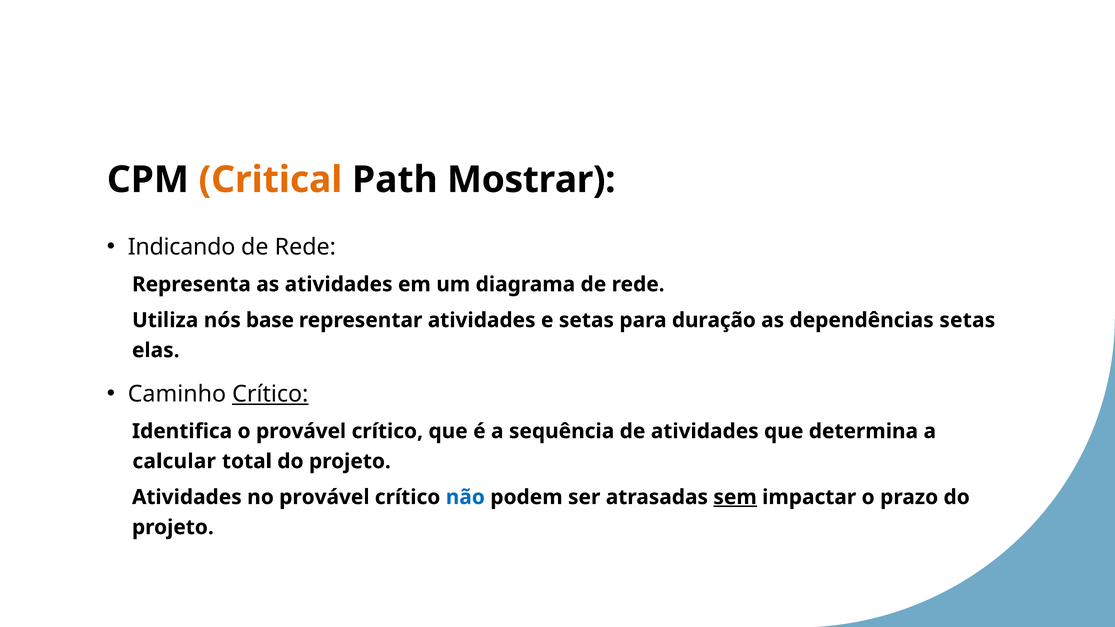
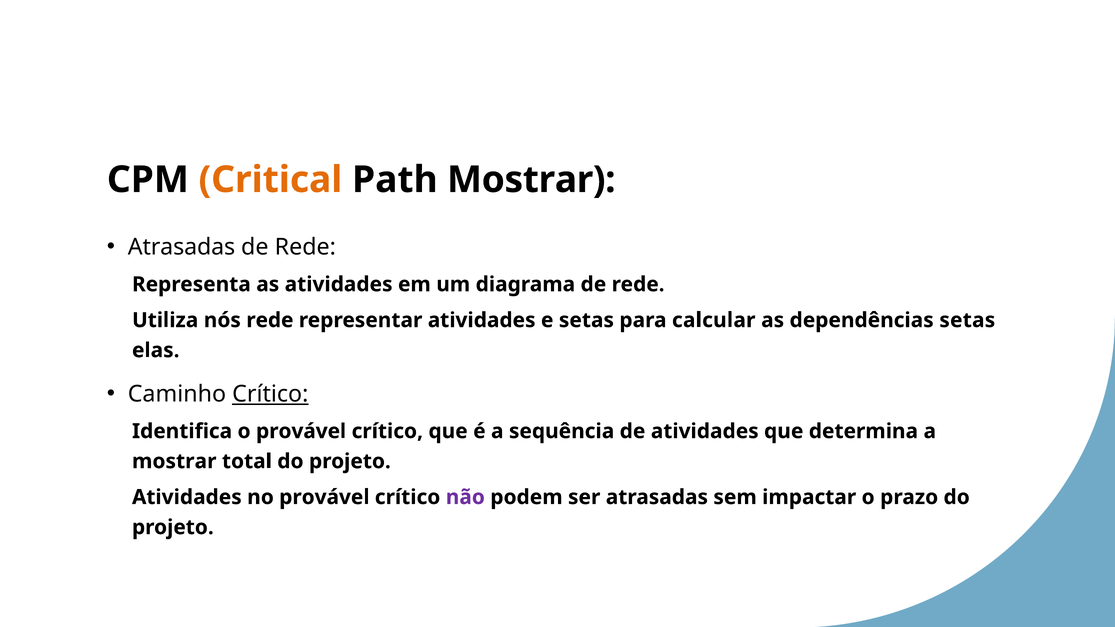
Indicando: Indicando -> Atrasadas (182, 247)
nós base: base -> rede (270, 320)
duração: duração -> calcular (714, 320)
calcular: calcular -> mostrar (174, 461)
não colour: blue -> purple (465, 497)
sem underline: present -> none (735, 497)
